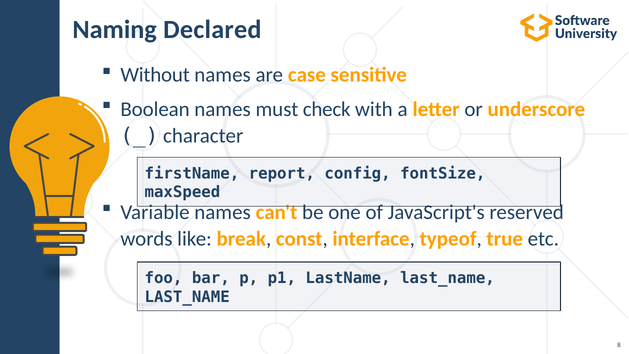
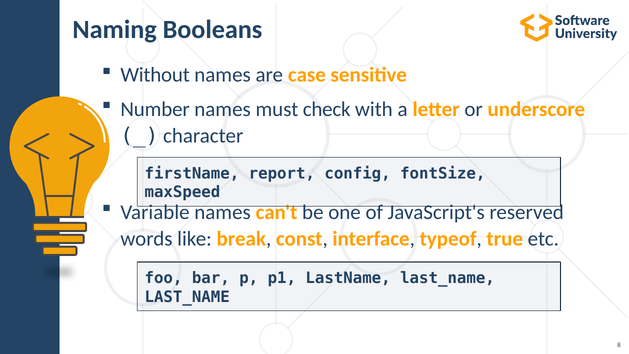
Declared: Declared -> Booleans (212, 30)
Boolean: Boolean -> Number (155, 109)
